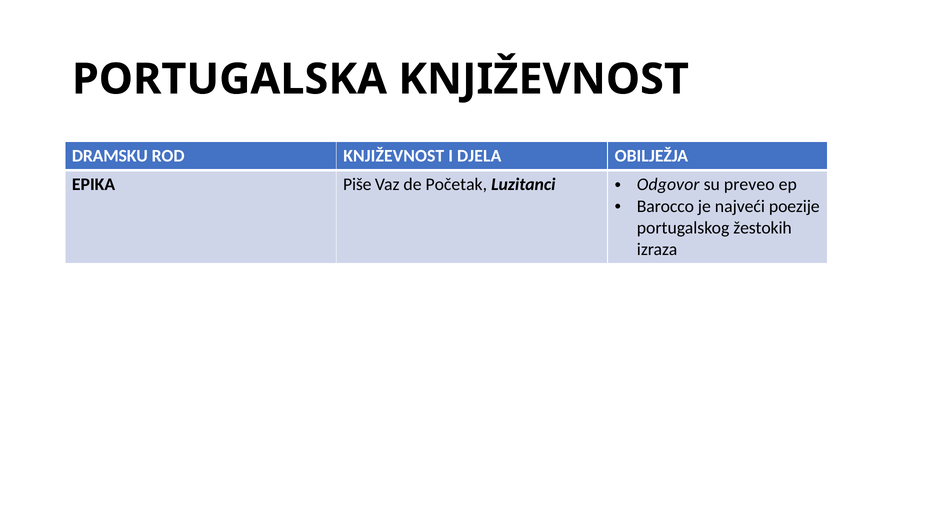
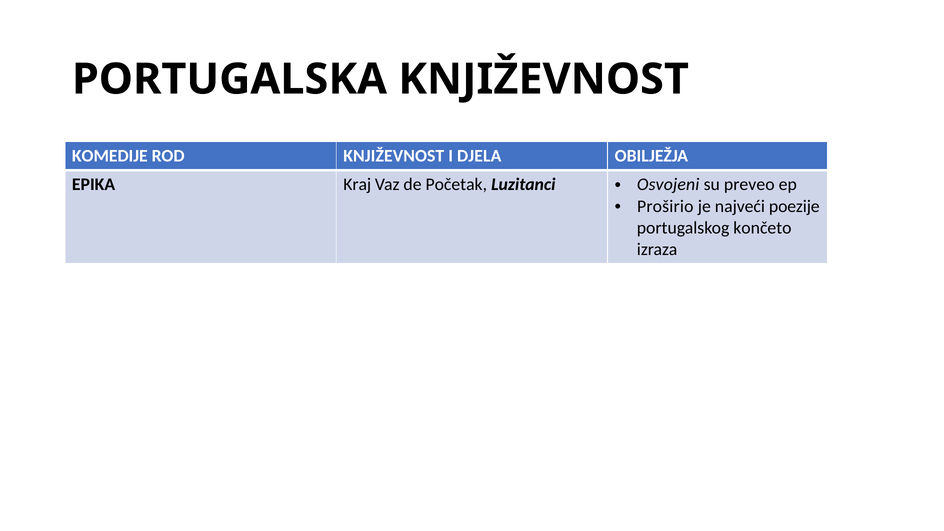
DRAMSKU: DRAMSKU -> KOMEDIJE (110, 156)
Piše: Piše -> Kraj (357, 185)
Odgovor: Odgovor -> Osvojeni (668, 185)
Barocco: Barocco -> Proširio (665, 206)
žestokih: žestokih -> končeto (762, 228)
